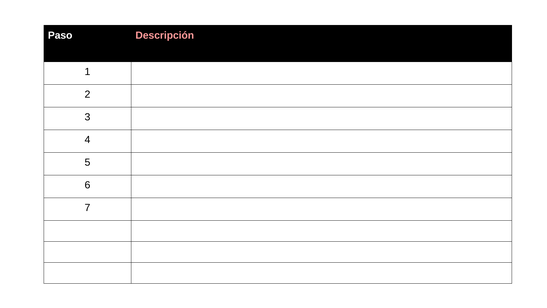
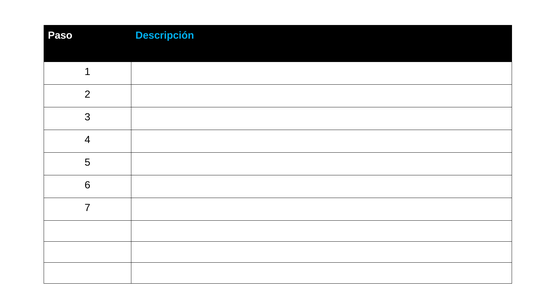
Descripción colour: pink -> light blue (165, 36)
